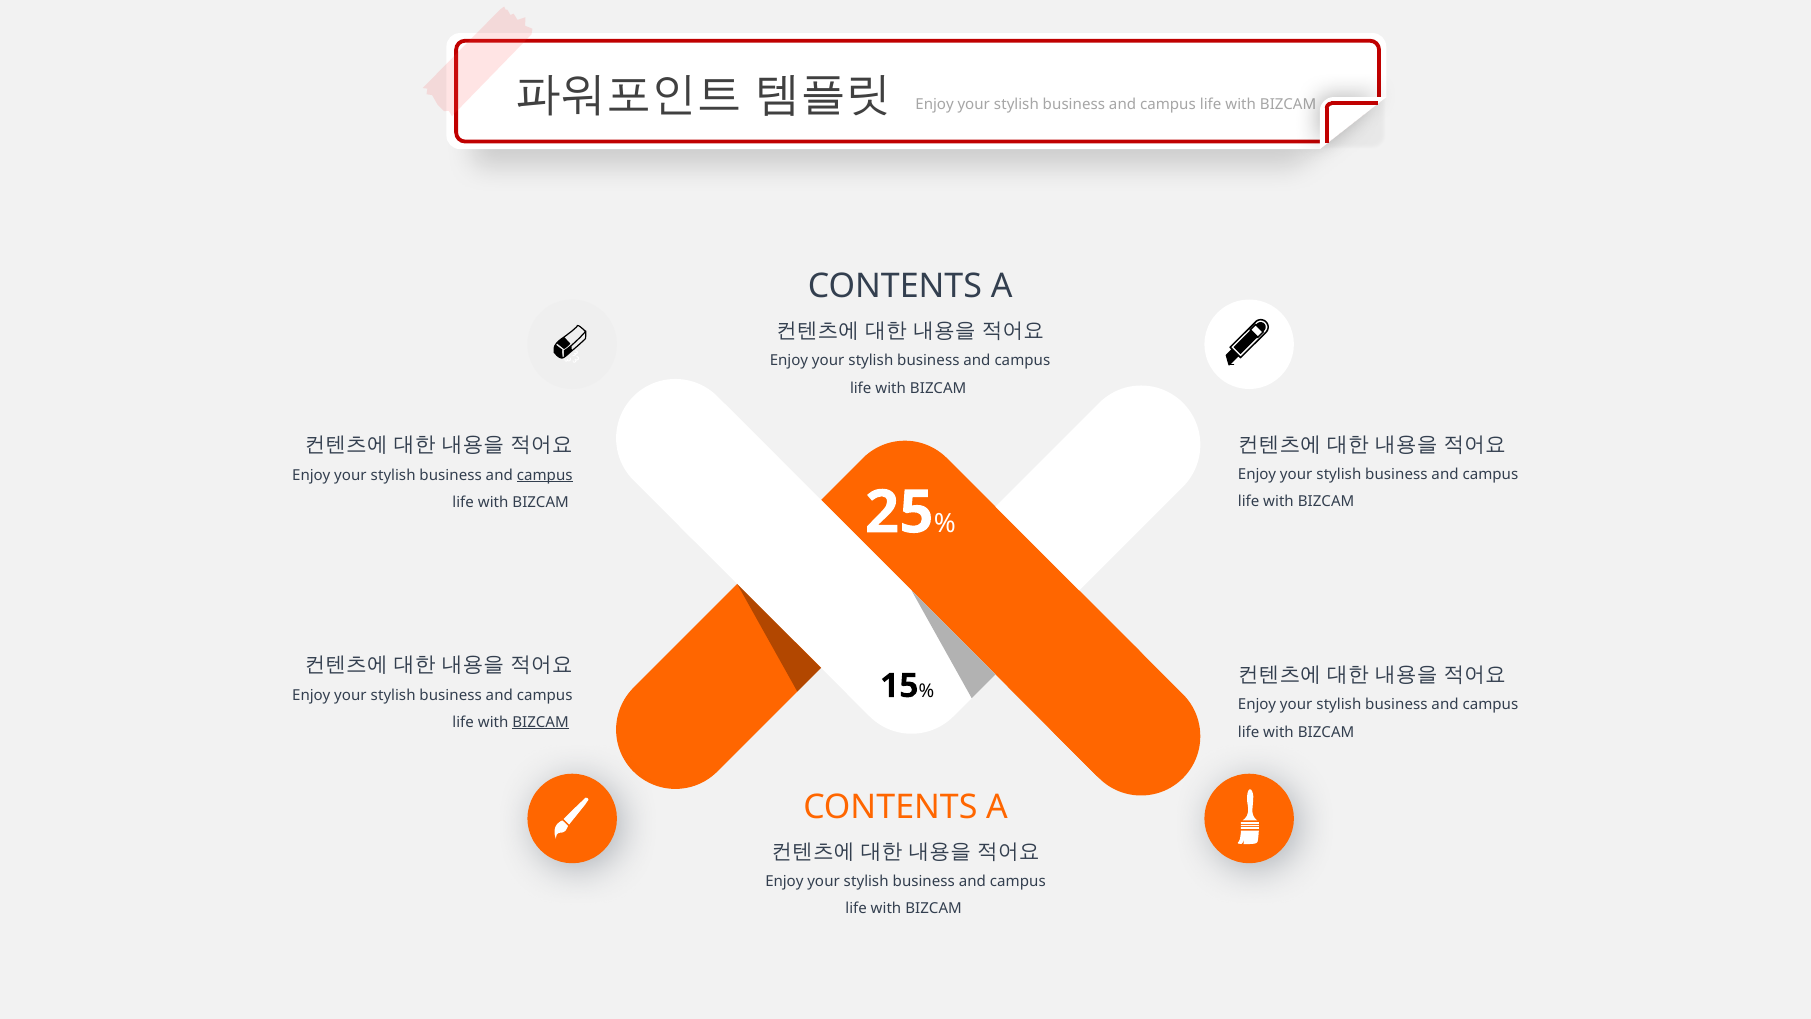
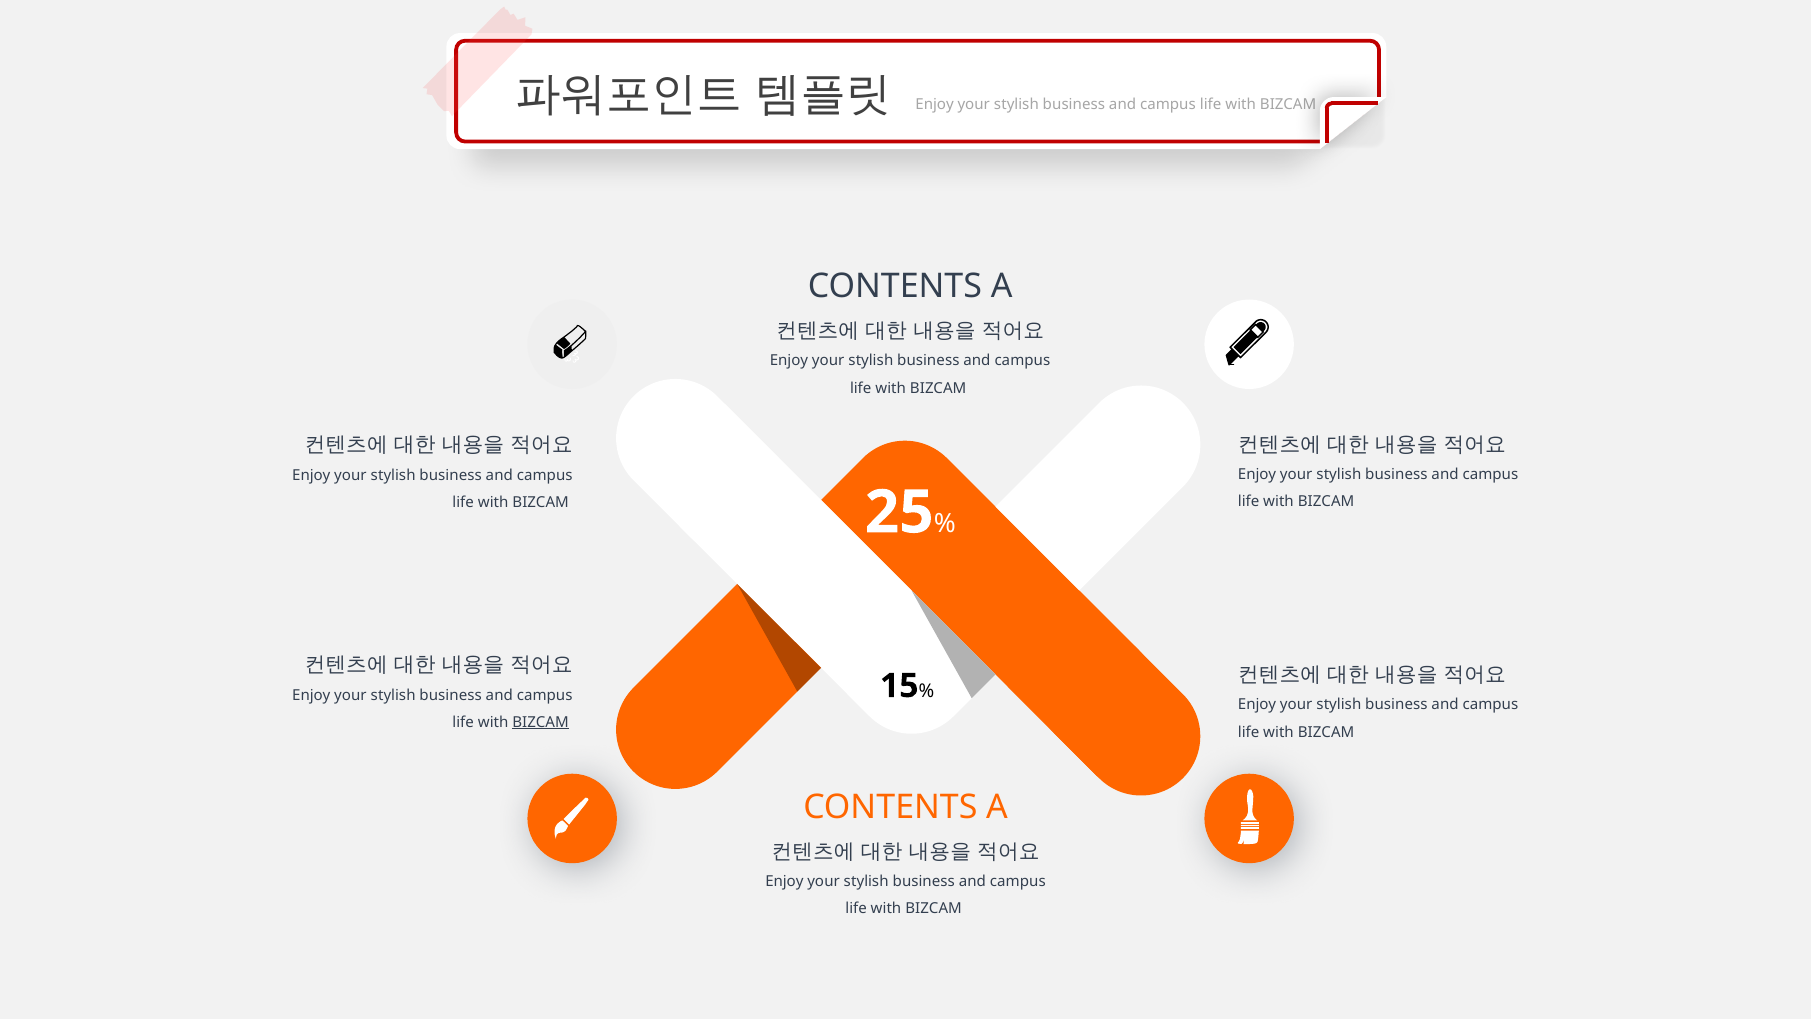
campus underline: present -> none (545, 475)
